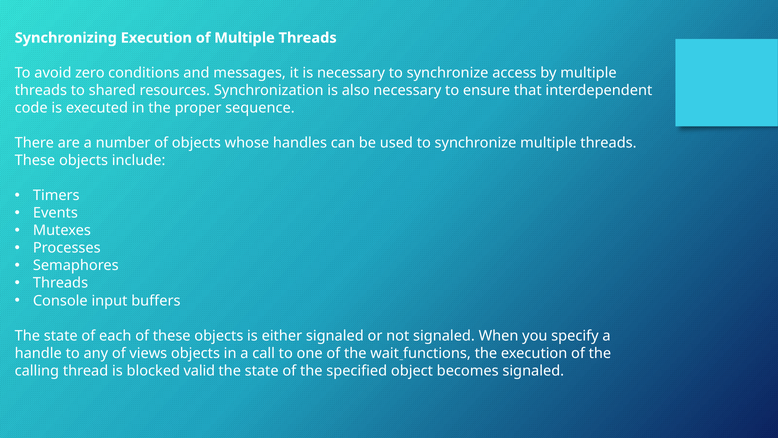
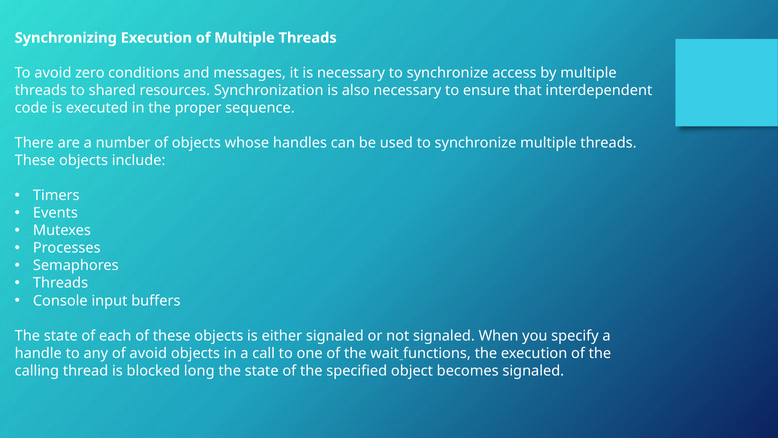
of views: views -> avoid (148, 353)
valid: valid -> long (199, 370)
